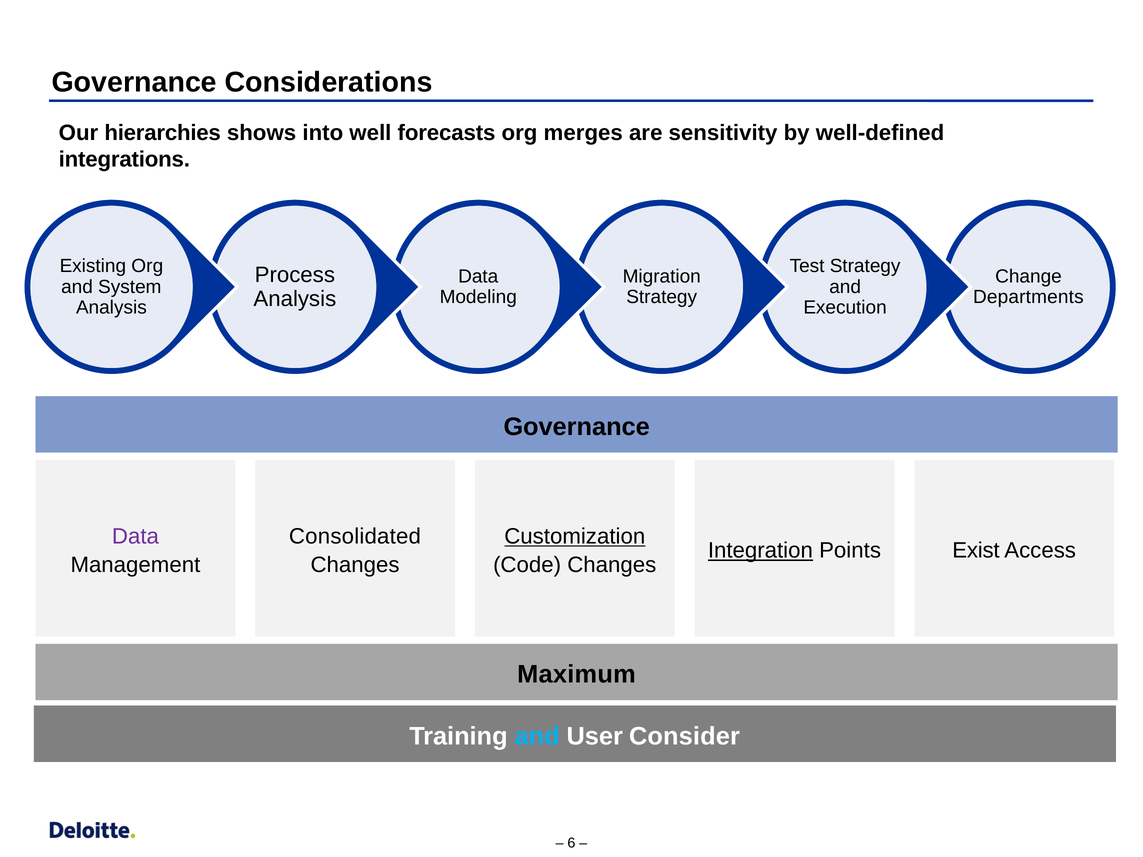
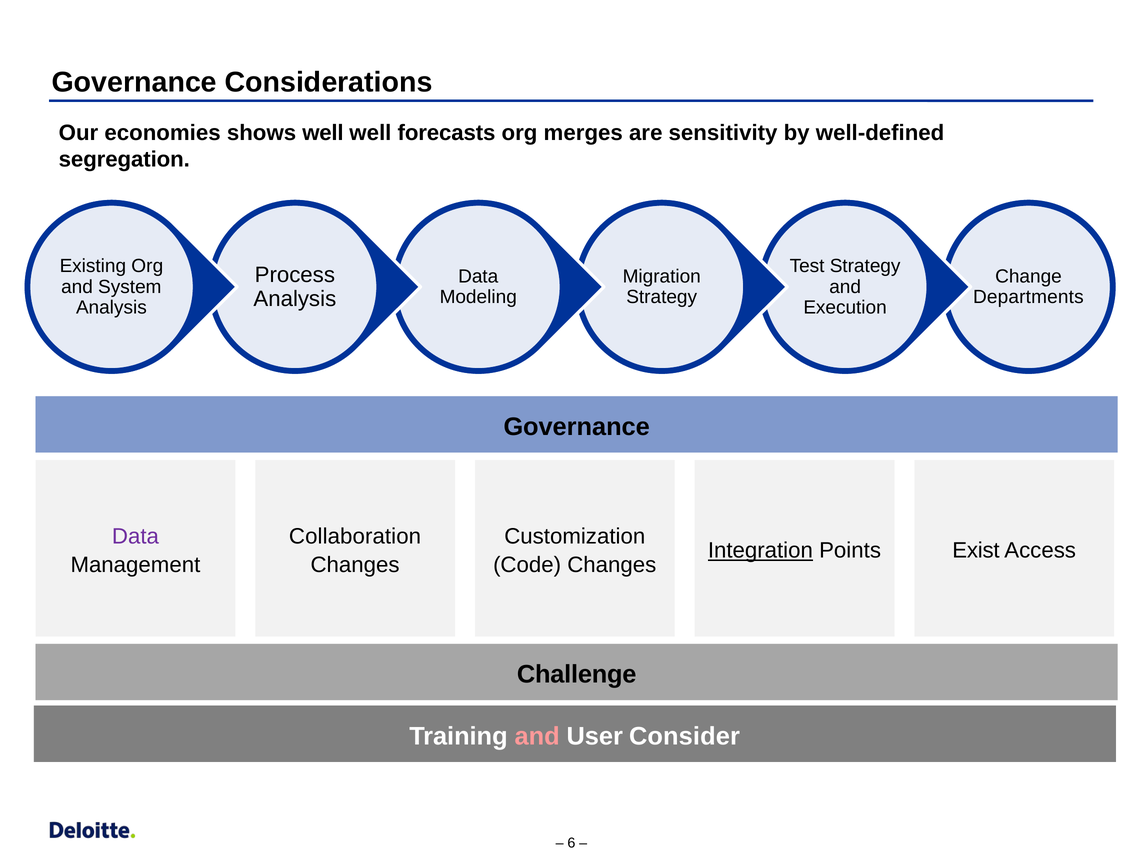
hierarchies: hierarchies -> economies (163, 133)
shows into: into -> well (323, 133)
integrations: integrations -> segregation (124, 160)
Consolidated: Consolidated -> Collaboration (355, 537)
Customization underline: present -> none (575, 537)
Maximum: Maximum -> Challenge (577, 675)
and colour: light blue -> pink (537, 737)
